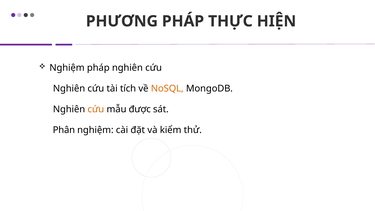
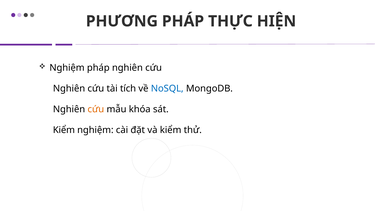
NoSQL colour: orange -> blue (167, 88)
được: được -> khóa (140, 109)
Phân: Phân -> Kiểm (64, 130)
